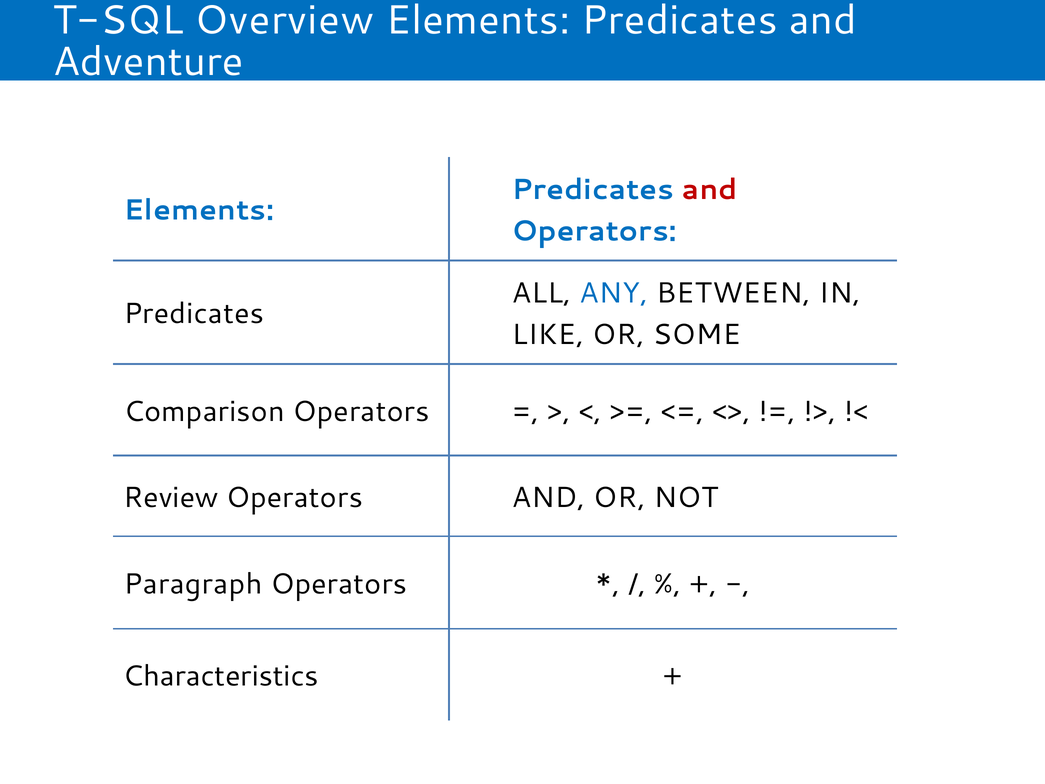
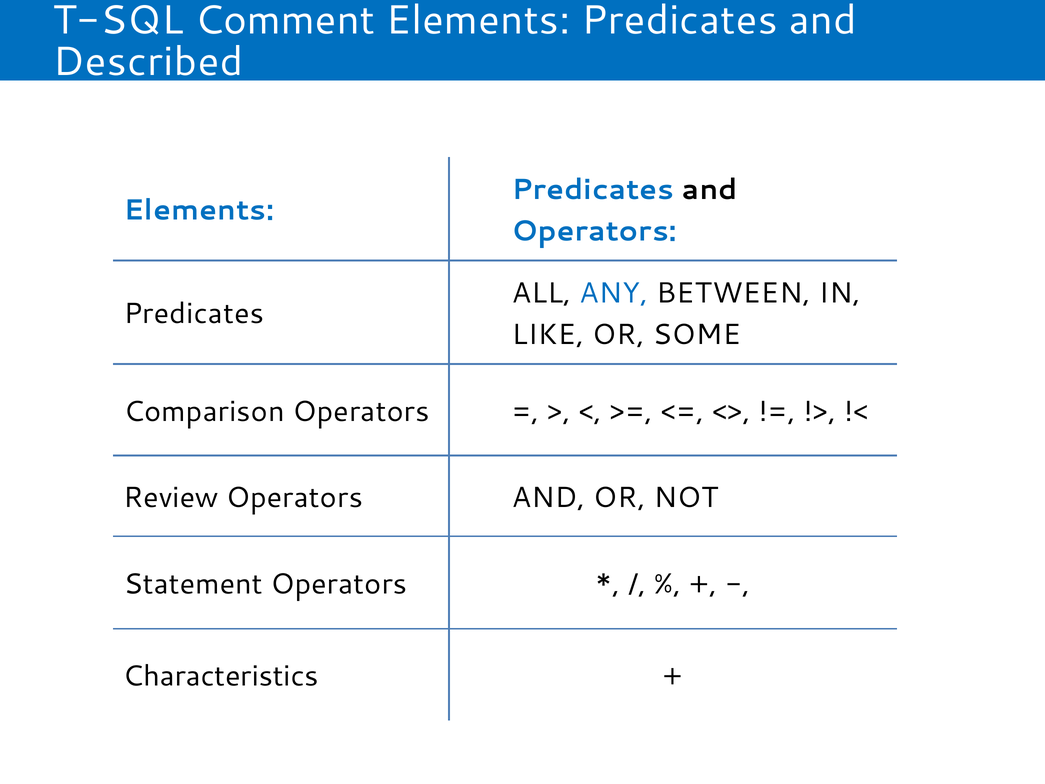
Overview: Overview -> Comment (285, 21)
Adventure: Adventure -> Described (148, 62)
and colour: red -> black (710, 190)
Paragraph: Paragraph -> Statement (193, 584)
